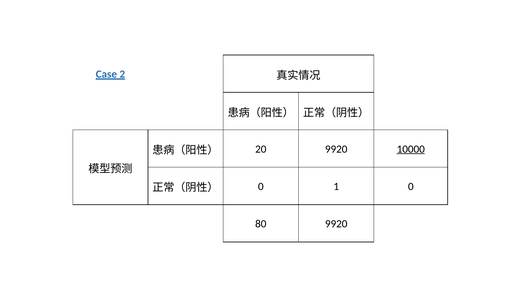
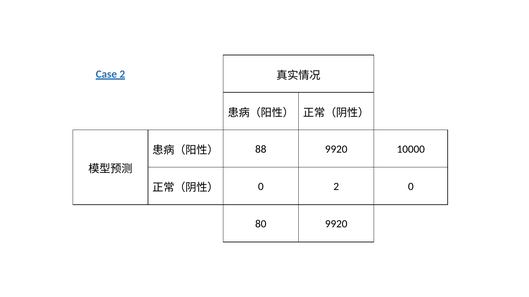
20: 20 -> 88 (261, 149)
10000 underline: present -> none (411, 149)
0 1: 1 -> 2 (336, 187)
